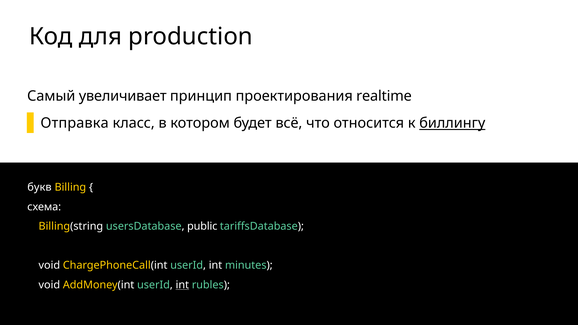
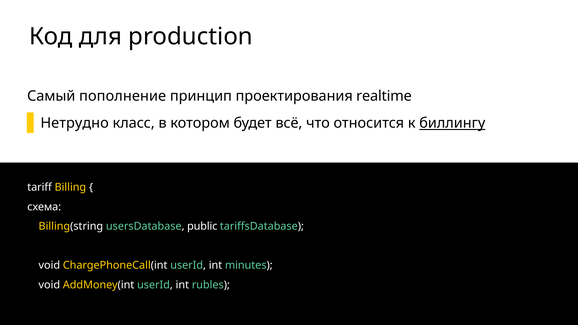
увеличивает: увеличивает -> пополнение (123, 96)
Отправка: Отправка -> Нетрудно (75, 123)
букв: букв -> tariff (40, 187)
int underline: present -> none (182, 285)
